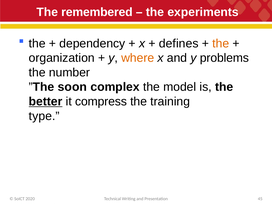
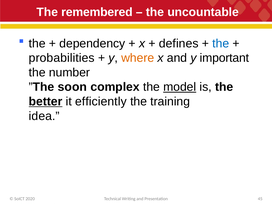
experiments: experiments -> uncountable (203, 12)
the colour: orange -> blue (221, 43)
organization: organization -> probabilities (62, 58)
problems: problems -> important (224, 58)
model underline: none -> present (180, 87)
compress: compress -> efficiently (101, 102)
type: type -> idea (44, 116)
